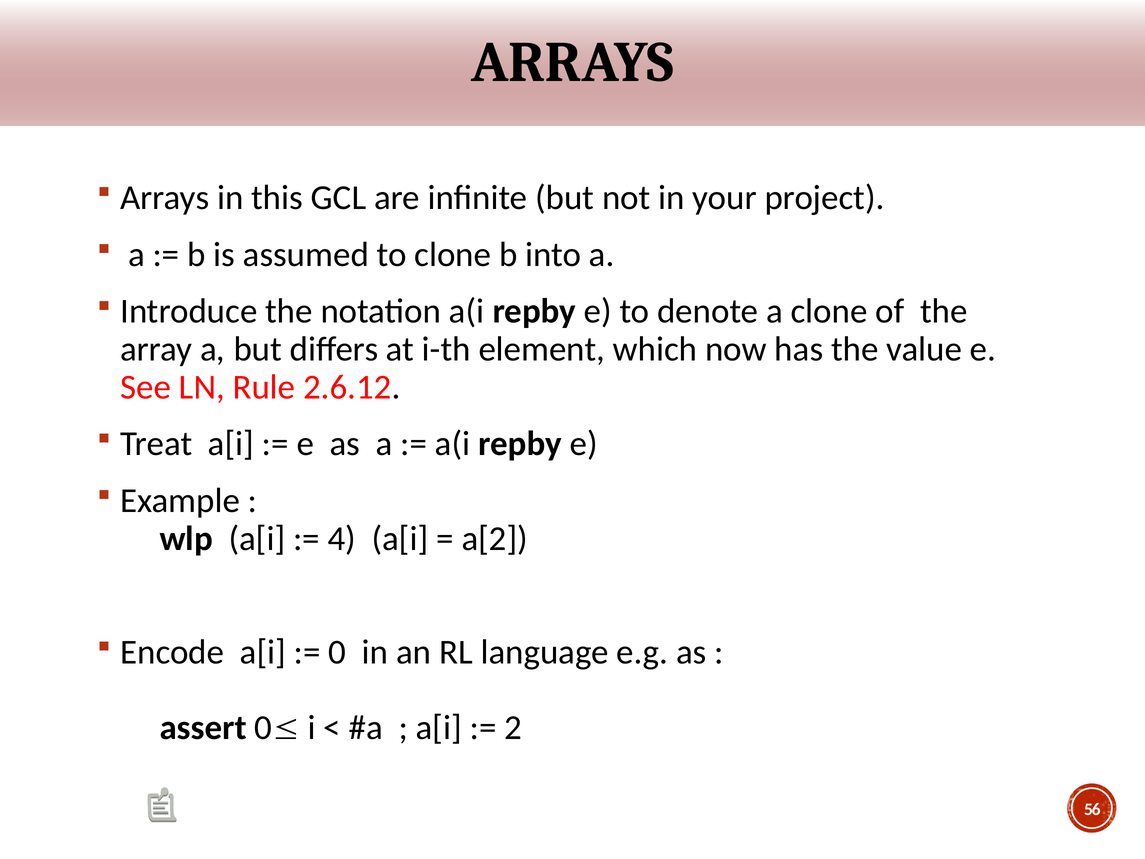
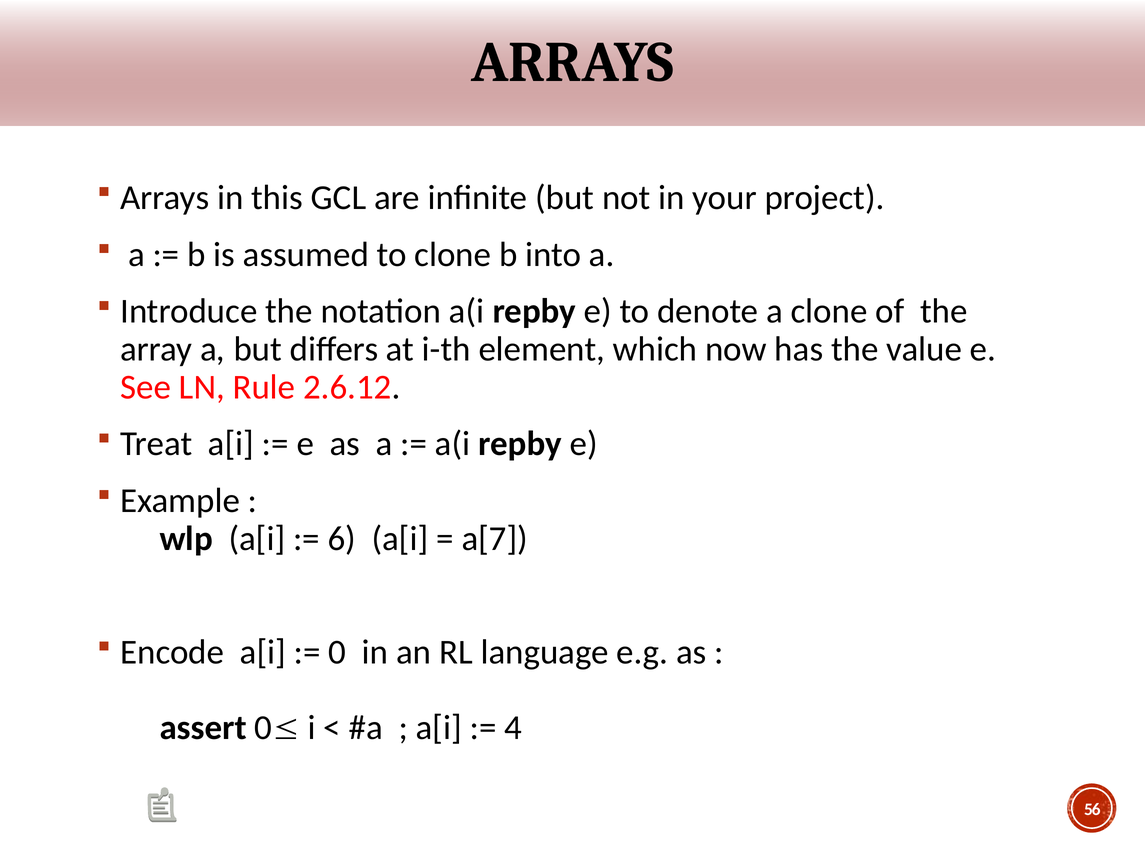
4: 4 -> 6 (342, 538)
a[2: a[2 -> a[7 (495, 538)
2: 2 -> 4 (513, 728)
